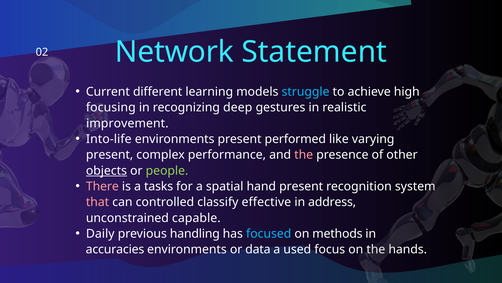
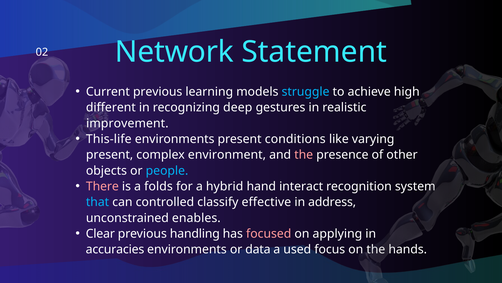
Current different: different -> previous (158, 92)
focusing: focusing -> different (111, 107)
Into-life: Into-life -> This-life (109, 139)
performed: performed -> conditions (295, 139)
performance: performance -> environment (227, 155)
objects underline: present -> none (106, 170)
people colour: light green -> light blue (167, 170)
tasks: tasks -> folds (158, 186)
spatial: spatial -> hybrid (225, 186)
hand present: present -> interact (301, 186)
that colour: pink -> light blue (98, 202)
capable: capable -> enables (196, 218)
Daily: Daily -> Clear (100, 233)
focused colour: light blue -> pink (269, 233)
methods: methods -> applying (337, 233)
